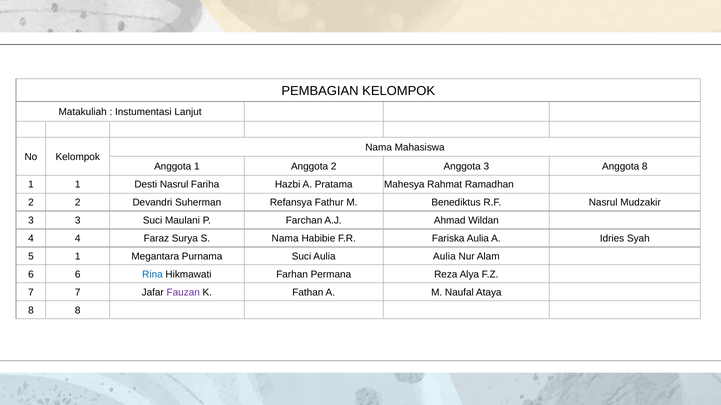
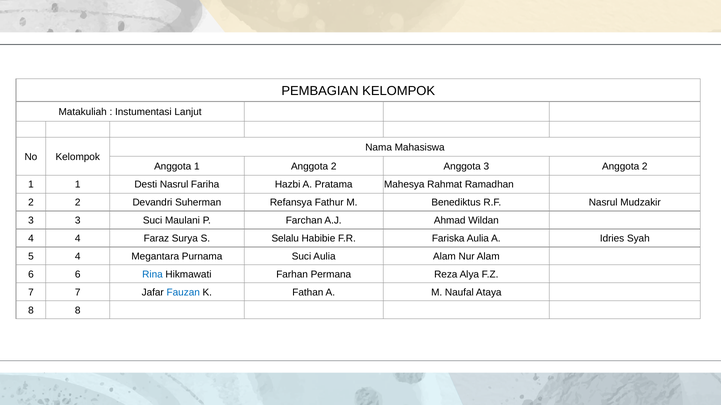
3 Anggota 8: 8 -> 2 (645, 166)
S Nama: Nama -> Selalu (285, 239)
5 1: 1 -> 4 (78, 257)
Aulia Aulia: Aulia -> Alam (444, 257)
Fauzan colour: purple -> blue (183, 293)
